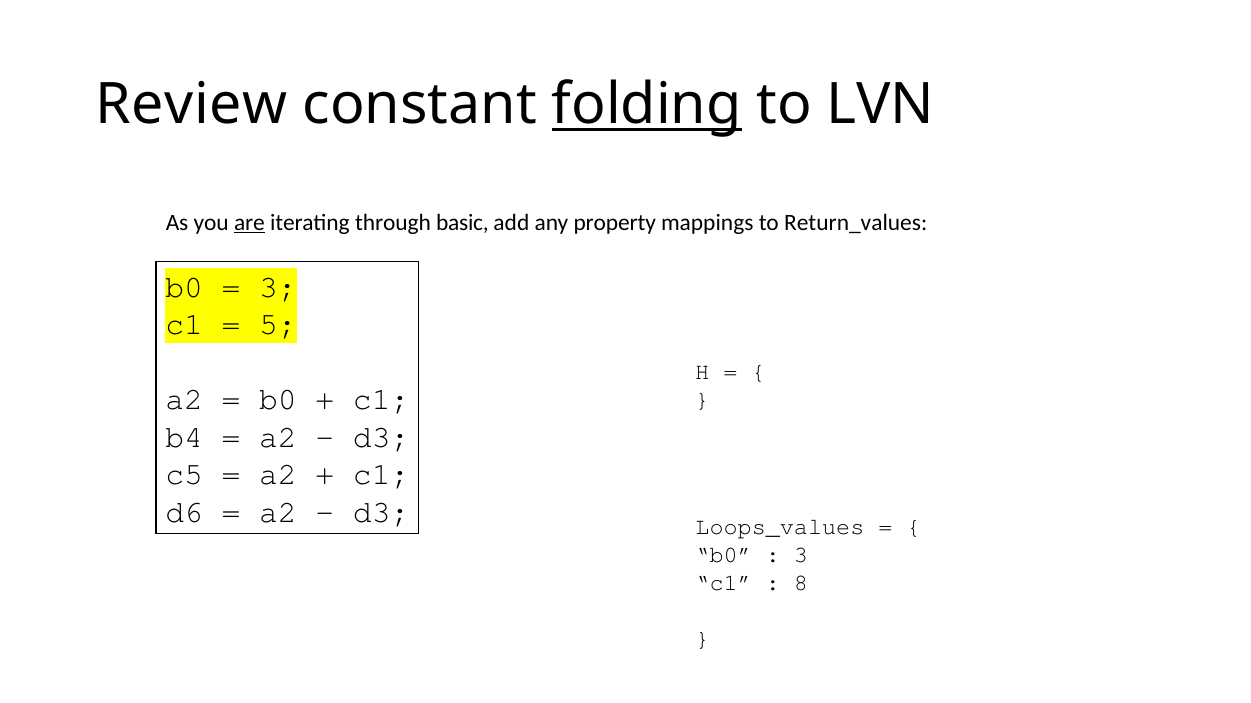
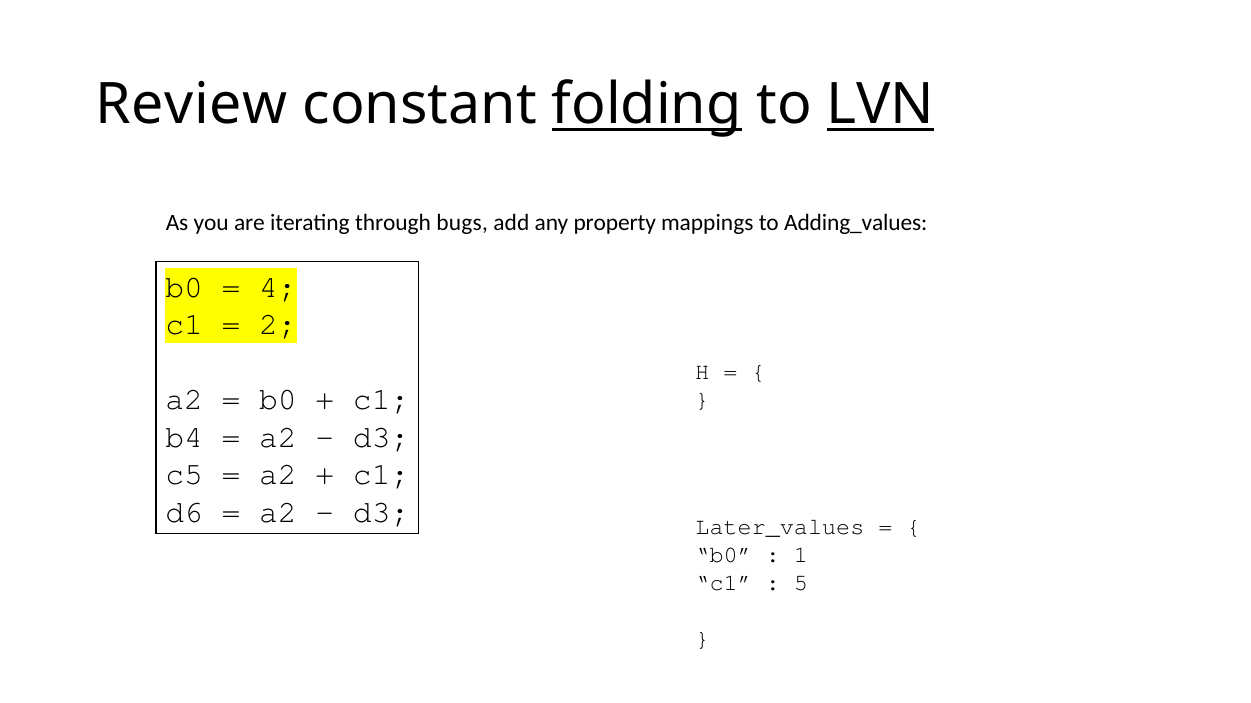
LVN underline: none -> present (880, 105)
are underline: present -> none (249, 223)
basic: basic -> bugs (462, 223)
Return_values: Return_values -> Adding_values (856, 223)
3: 3 -> 4 (278, 287)
5: 5 -> 2 (278, 325)
Loops_values: Loops_values -> Later_values (780, 527)
3: 3 -> 1 (801, 555)
8: 8 -> 5 (801, 583)
